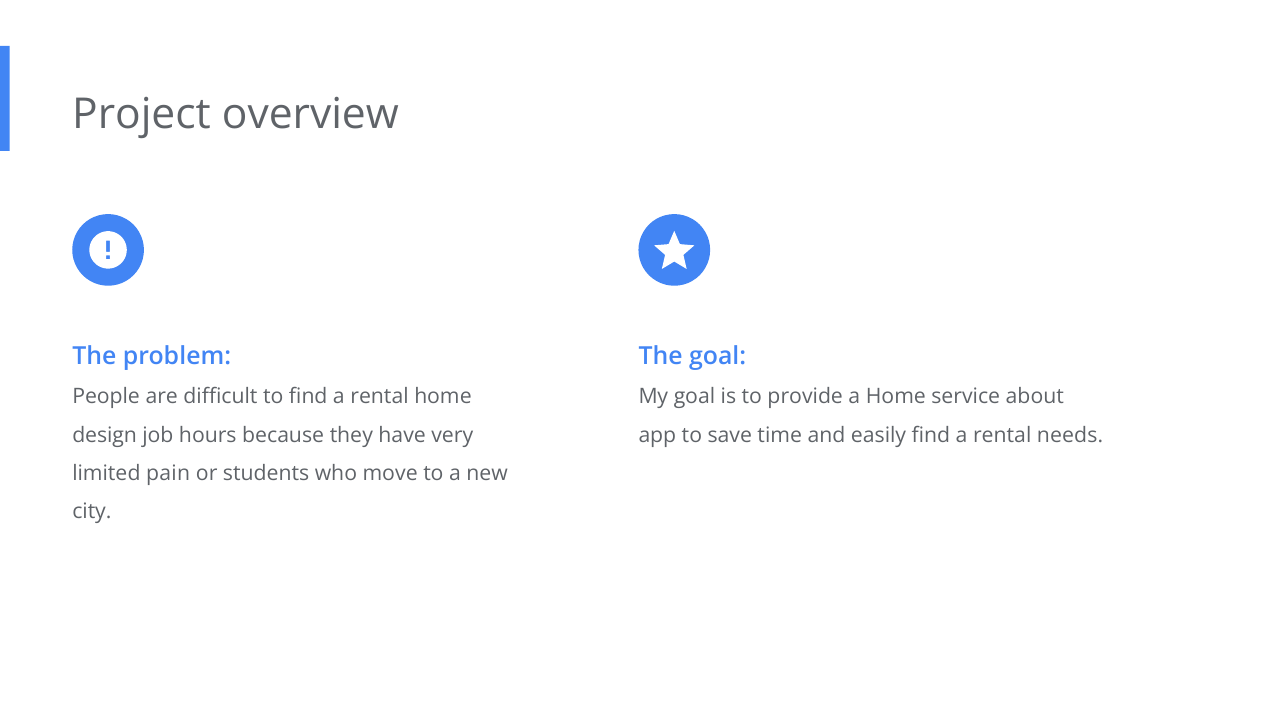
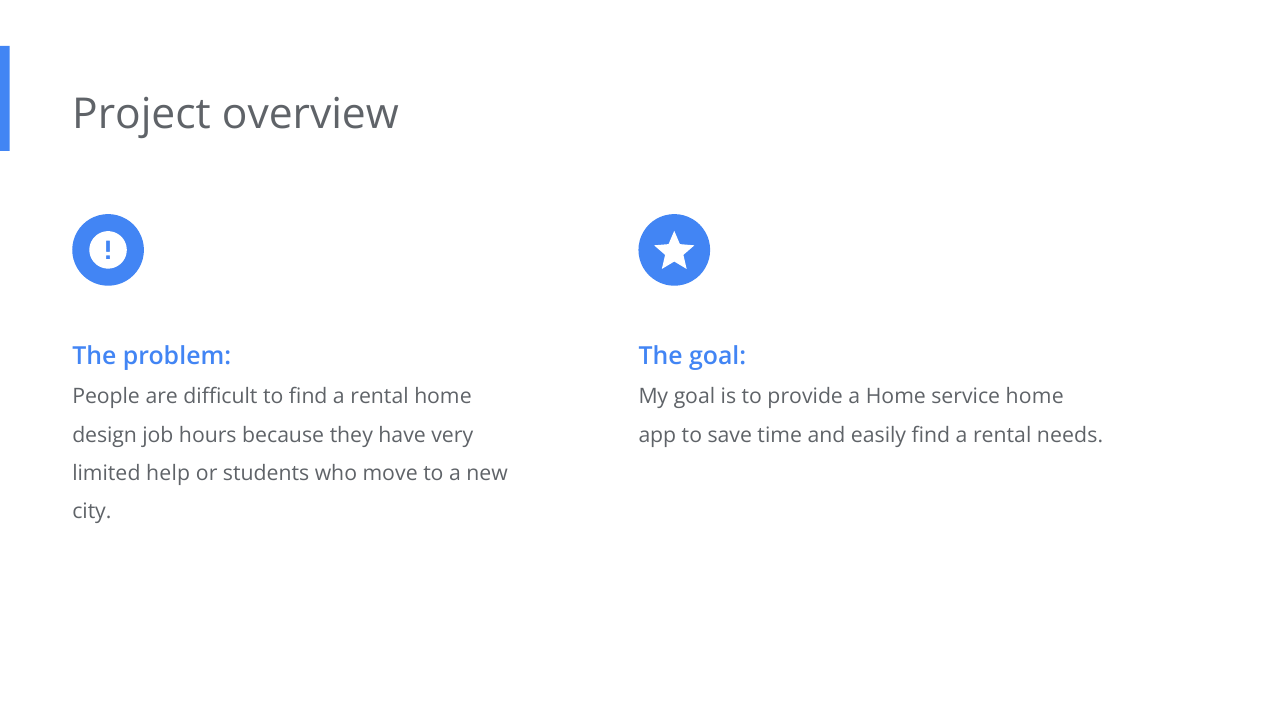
service about: about -> home (1035, 397)
pain: pain -> help (168, 474)
